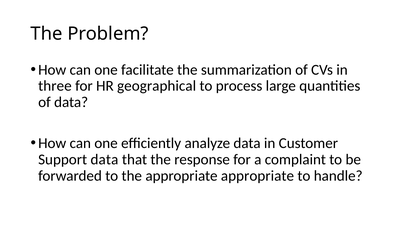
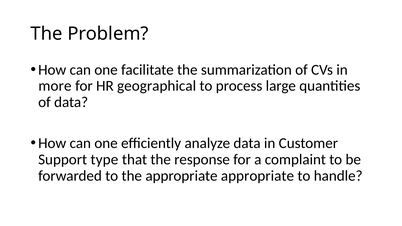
three: three -> more (55, 86)
Support data: data -> type (104, 160)
